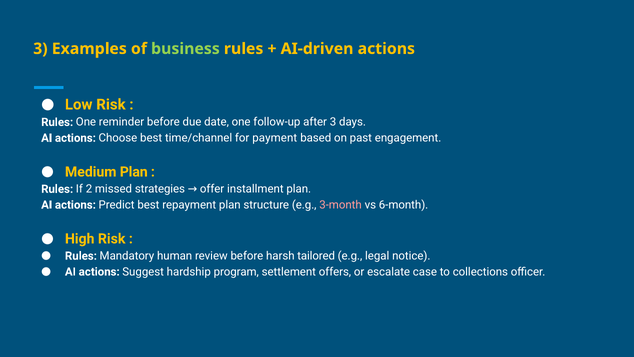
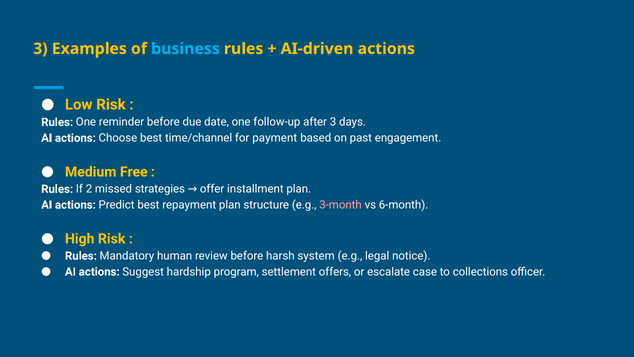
business colour: light green -> light blue (185, 49)
Medium Plan: Plan -> Free (134, 172)
tailored: tailored -> system (316, 256)
